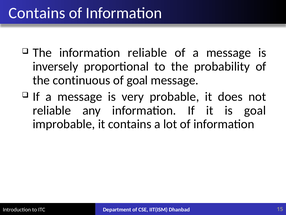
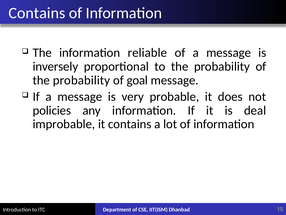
continuous: continuous -> probability (81, 80)
reliable: reliable -> policies (52, 110)
is goal: goal -> deal (255, 110)
